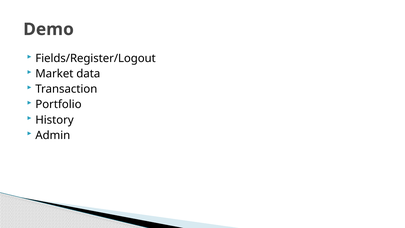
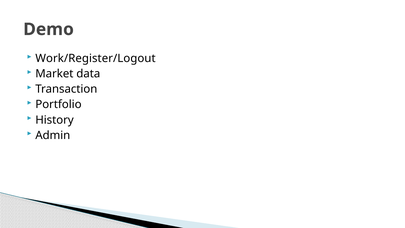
Fields/Register/Logout: Fields/Register/Logout -> Work/Register/Logout (96, 58)
